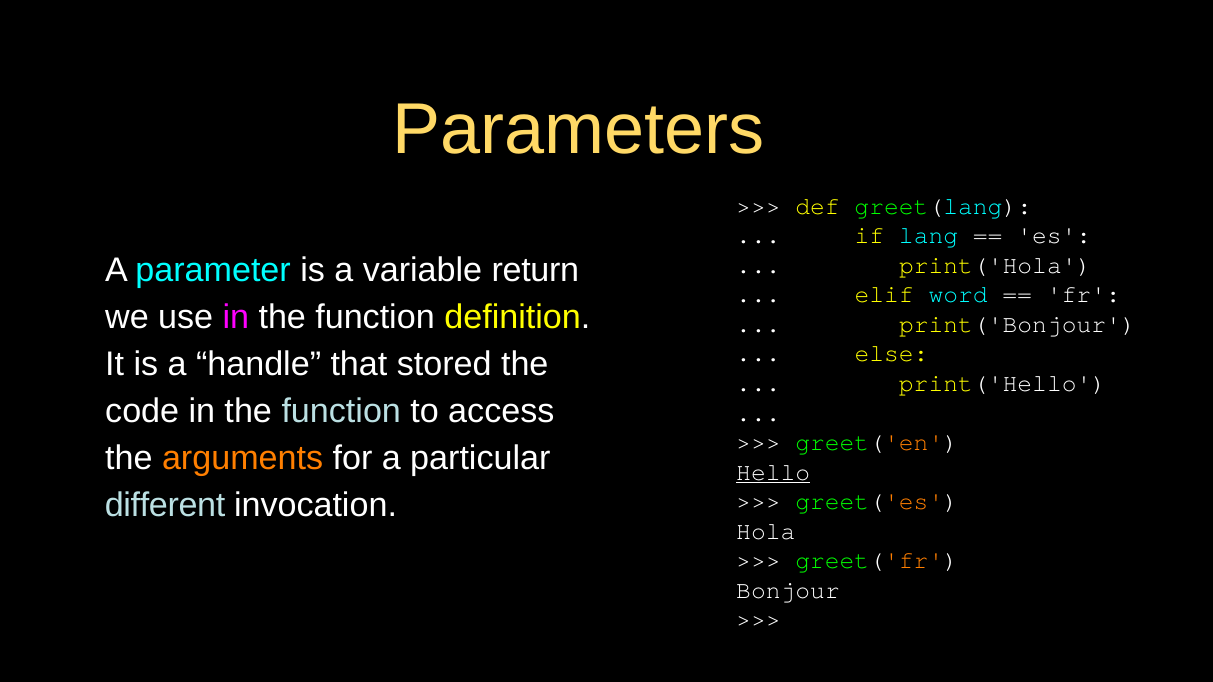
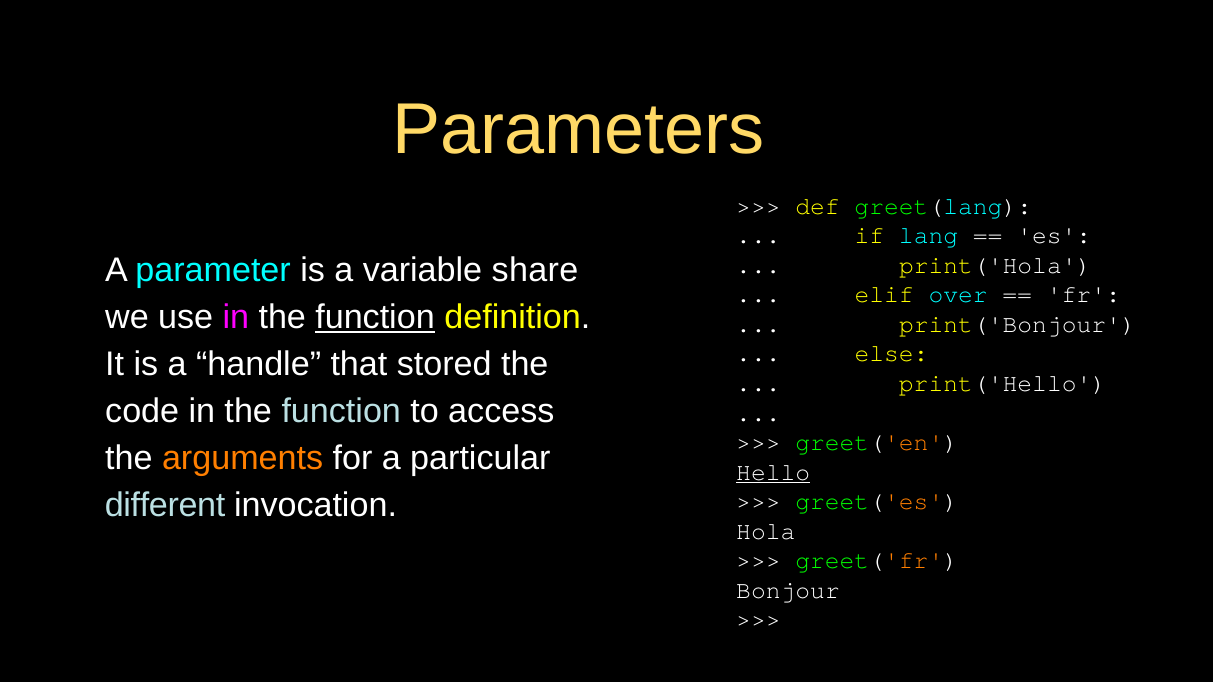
return: return -> share (535, 270)
word: word -> over (958, 295)
function underline: none -> present (375, 318)
